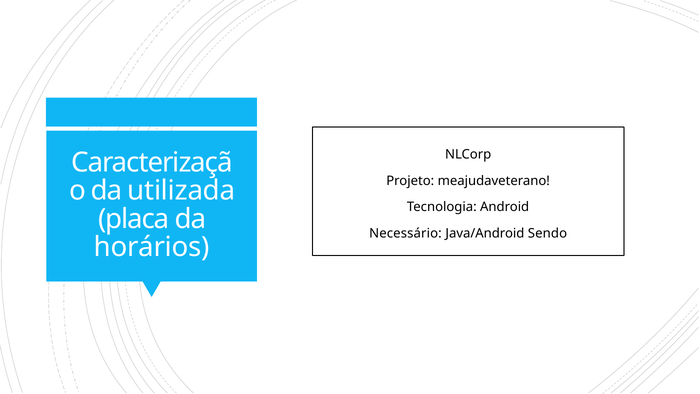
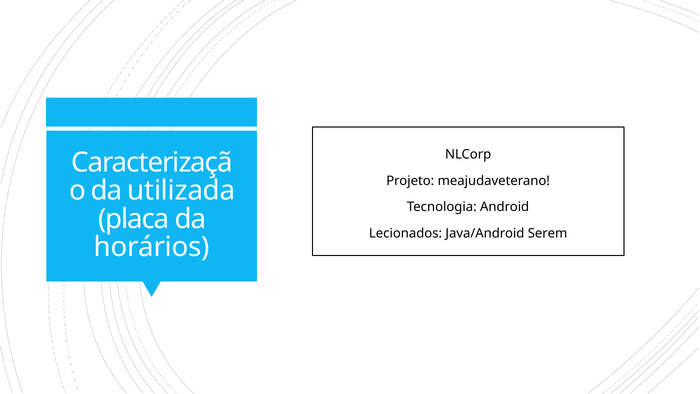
Necessário: Necessário -> Lecionados (406, 233)
Sendo: Sendo -> Serem (548, 233)
